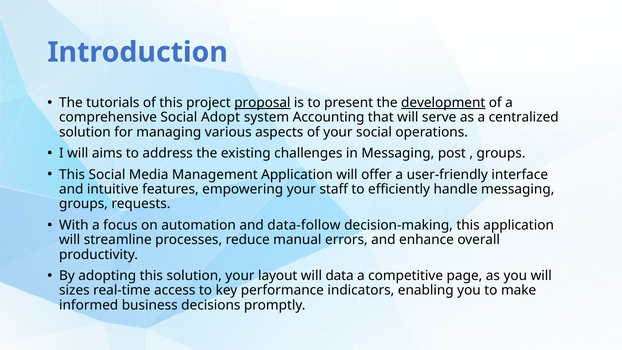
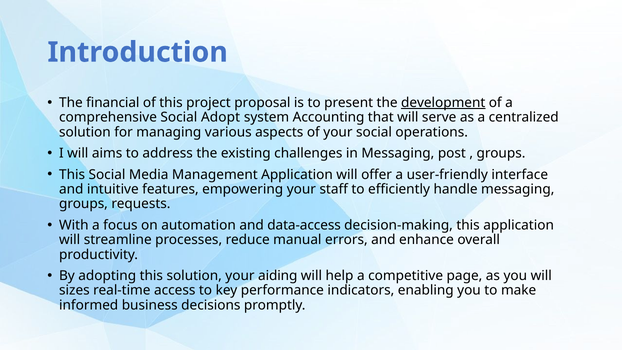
tutorials: tutorials -> financial (113, 103)
proposal underline: present -> none (262, 103)
data-follow: data-follow -> data-access (304, 225)
layout: layout -> aiding (278, 276)
data: data -> help (340, 276)
